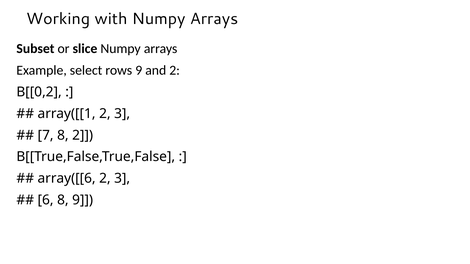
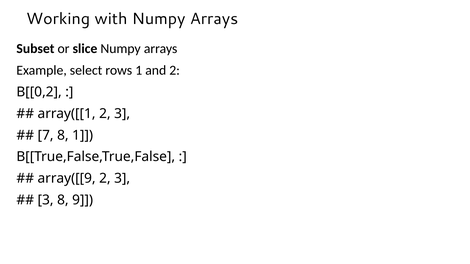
rows 9: 9 -> 1 (139, 70)
8 2: 2 -> 1 (83, 135)
array([[6: array([[6 -> array([[9 (67, 179)
6: 6 -> 3 (46, 200)
